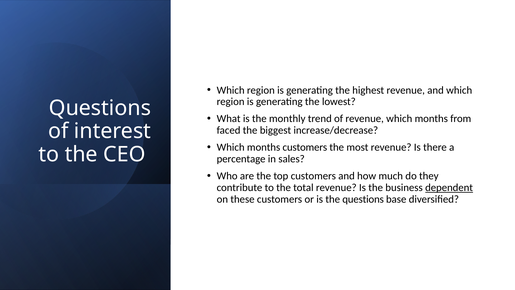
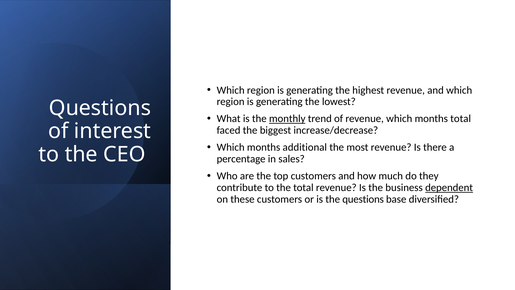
monthly underline: none -> present (287, 119)
months from: from -> total (461, 119)
months customers: customers -> additional (305, 147)
